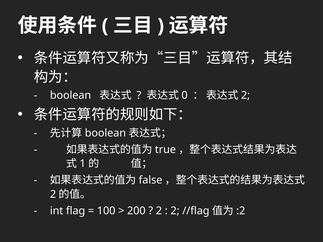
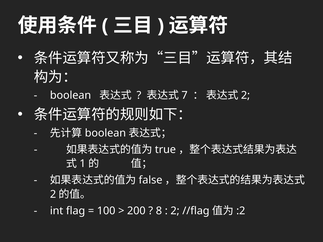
0: 0 -> 7 (185, 96)
2: 2 -> 8 (159, 211)
